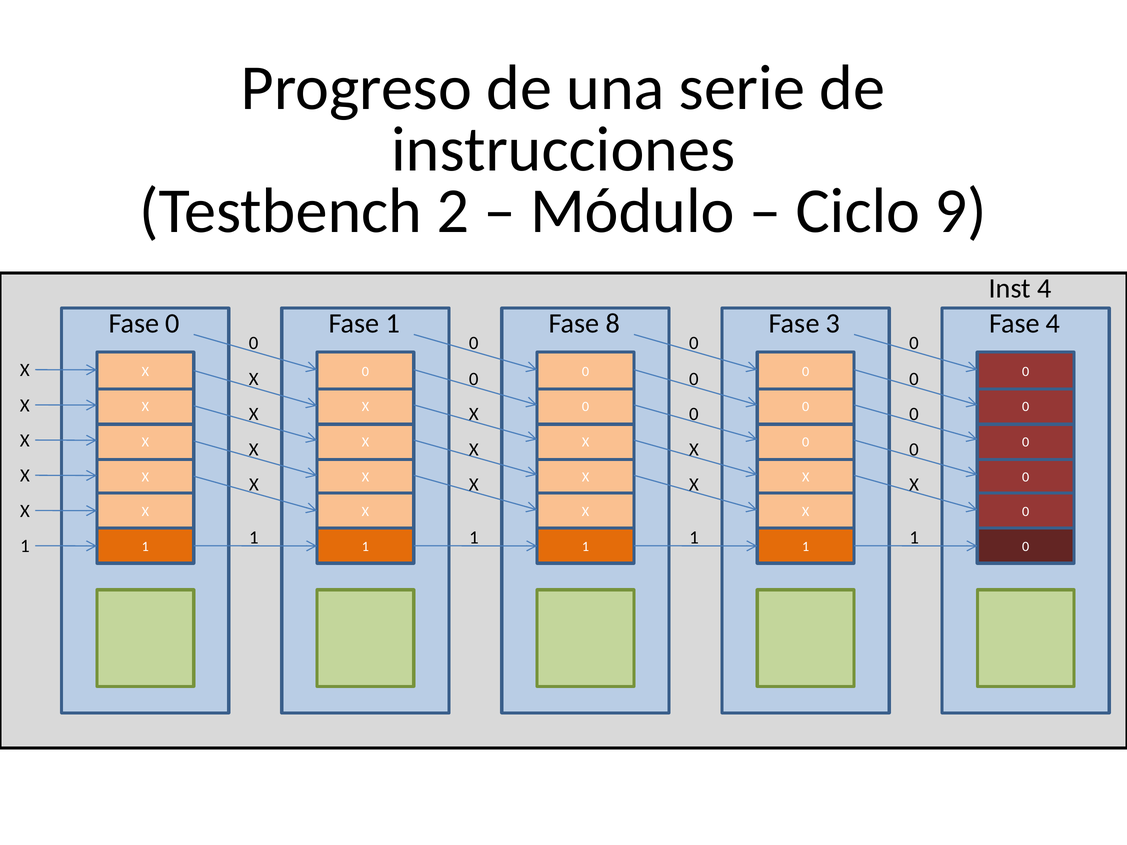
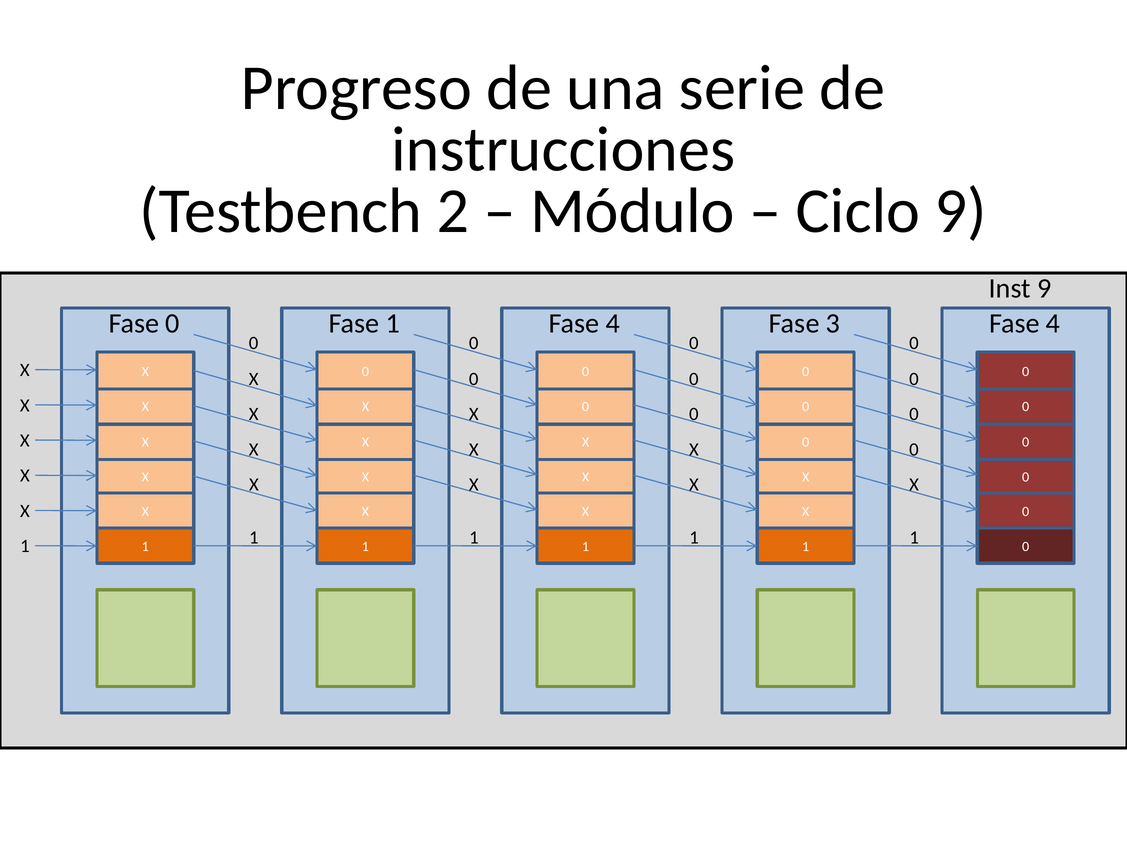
Inst 4: 4 -> 9 (1044, 289)
1 Fase 8: 8 -> 4 (613, 324)
